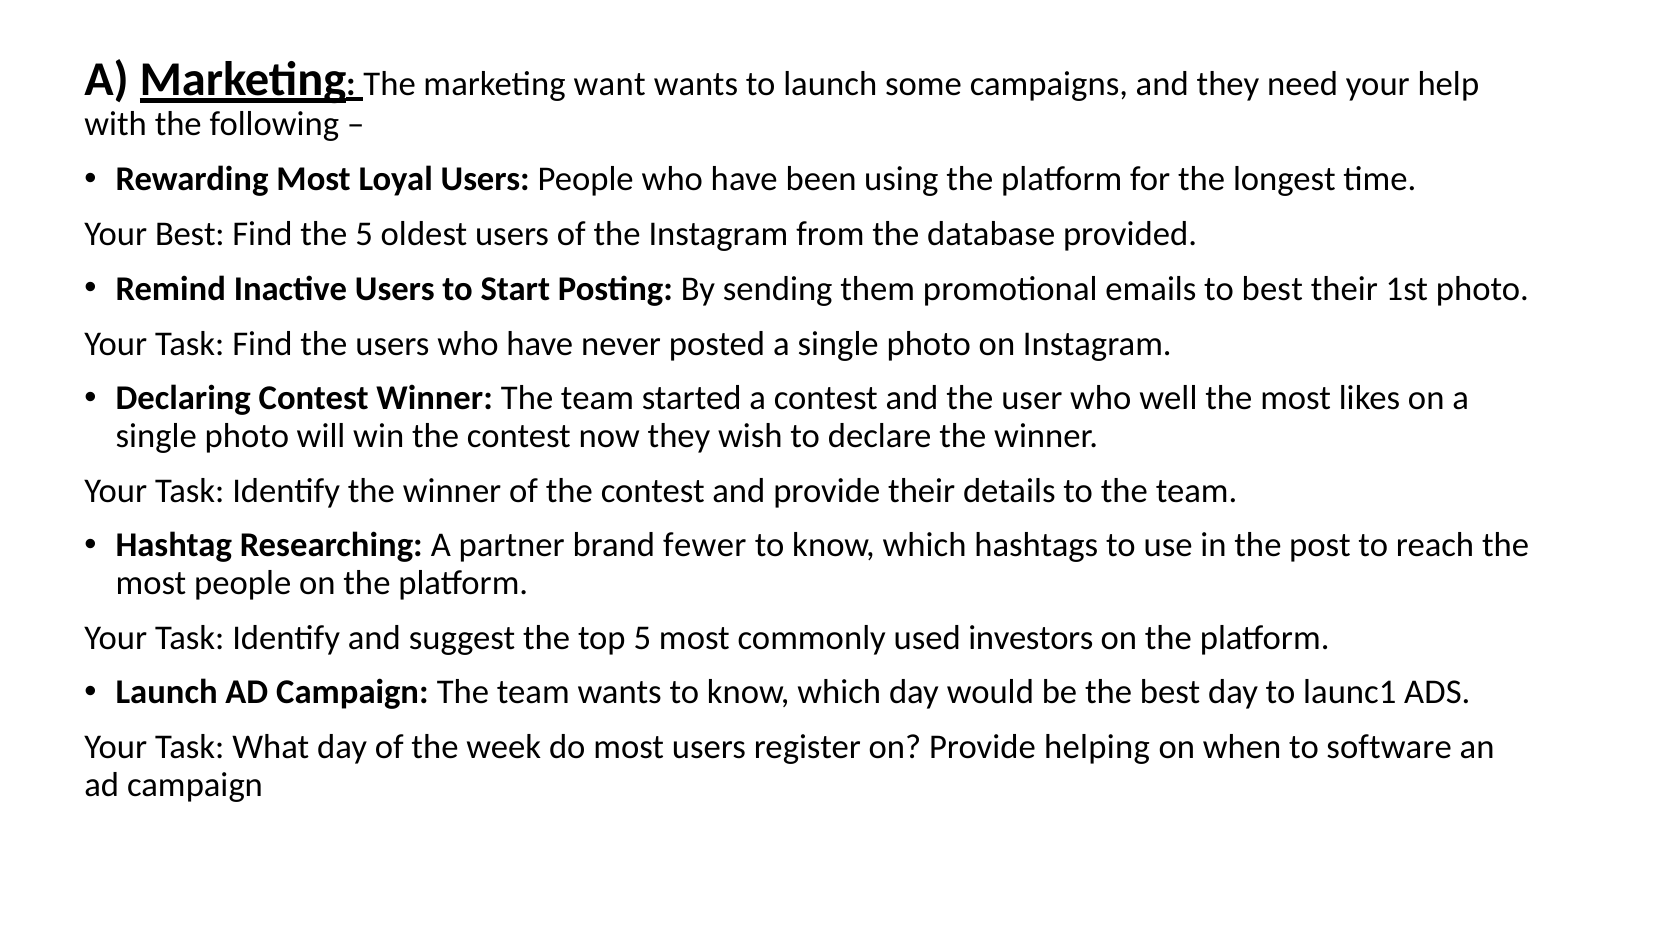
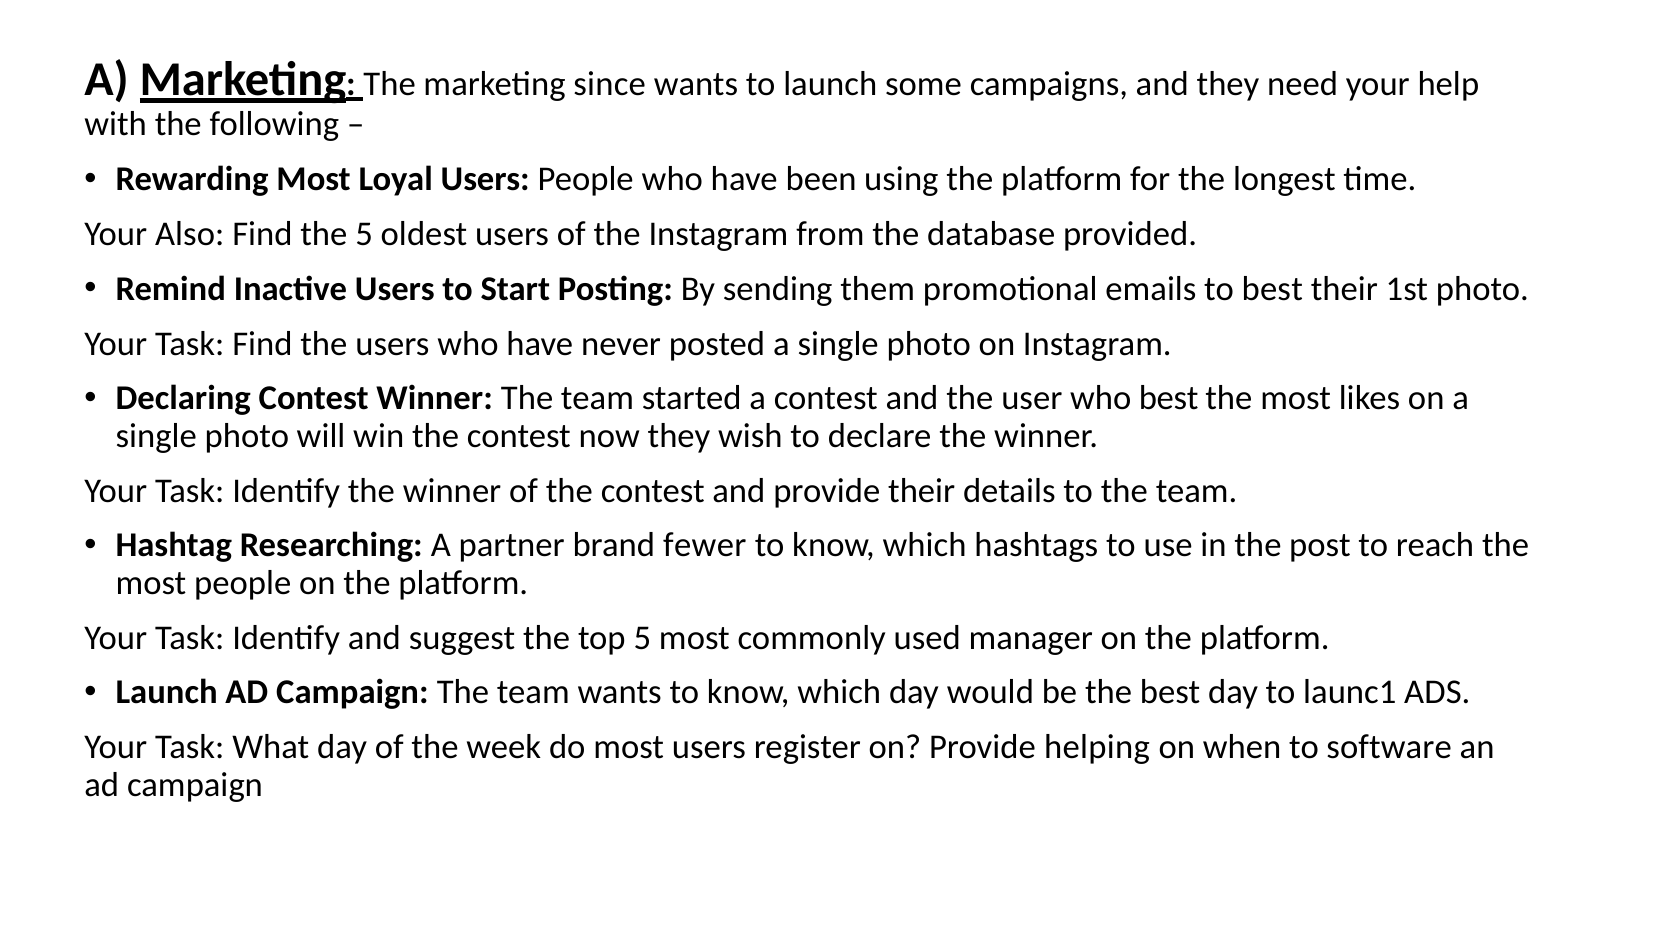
want: want -> since (610, 84)
Your Best: Best -> Also (190, 234)
who well: well -> best (1169, 398)
investors: investors -> manager (1031, 637)
